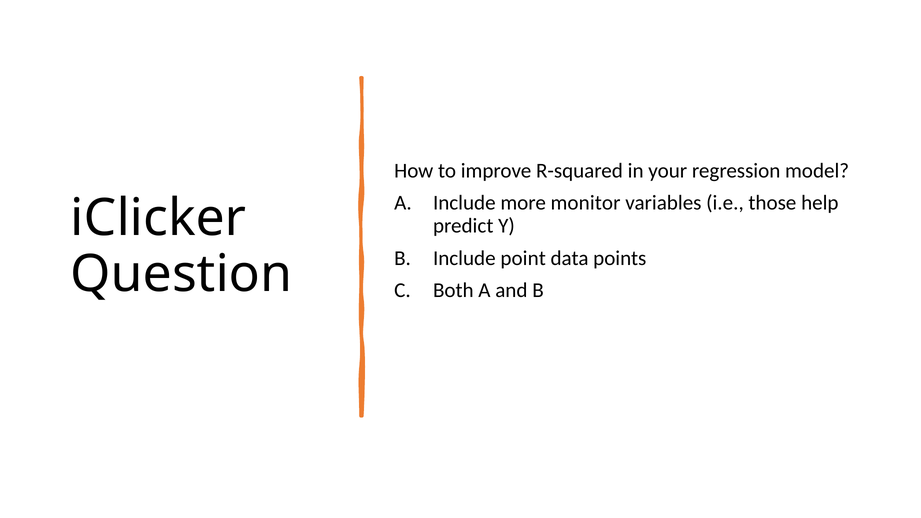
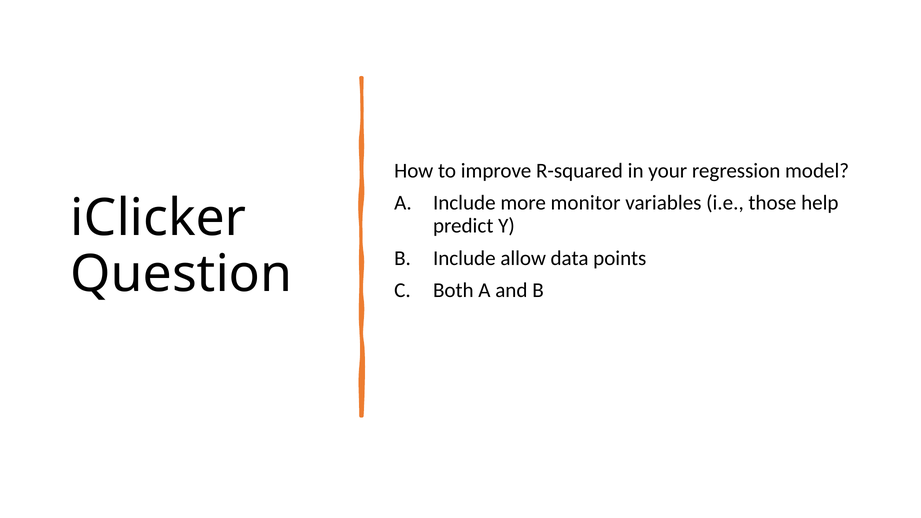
point: point -> allow (523, 258)
